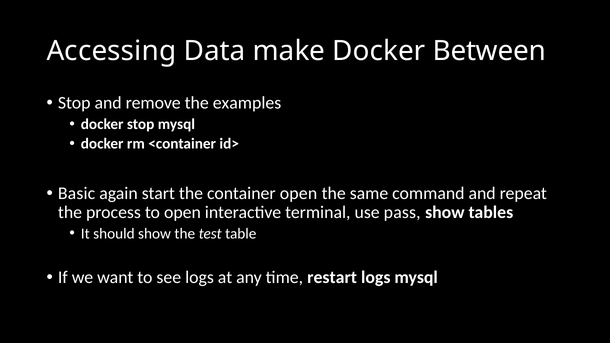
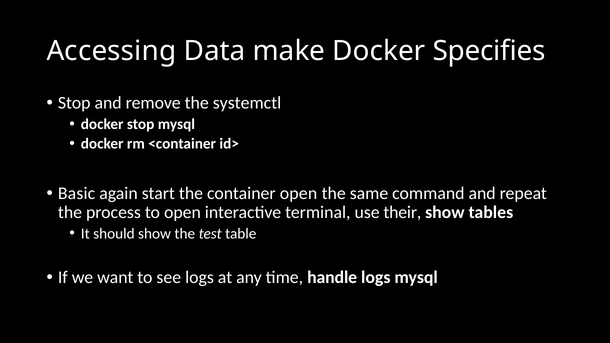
Between: Between -> Specifies (489, 51)
examples: examples -> systemctl (247, 103)
pass: pass -> their (402, 213)
restart: restart -> handle (332, 277)
